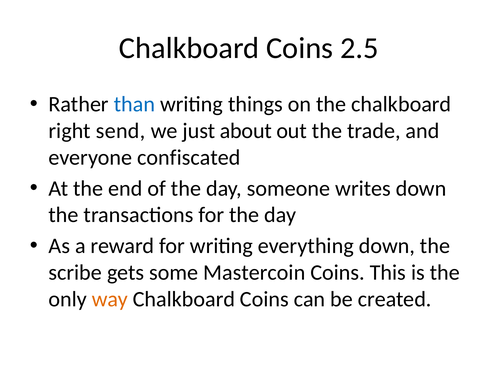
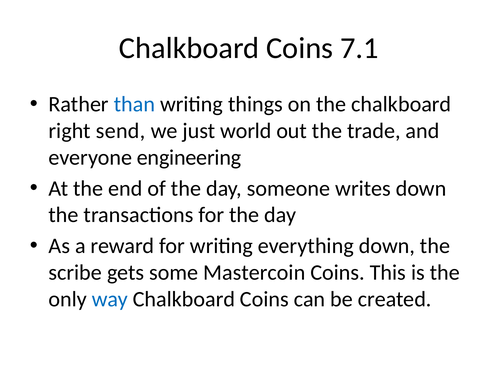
2.5: 2.5 -> 7.1 (359, 48)
about: about -> world (246, 131)
confiscated: confiscated -> engineering (189, 158)
way colour: orange -> blue (110, 299)
